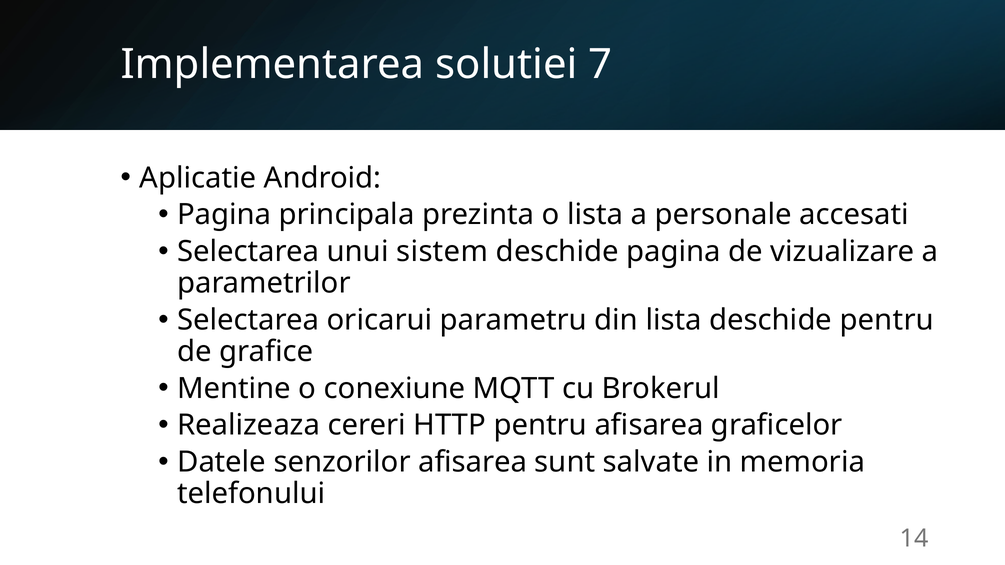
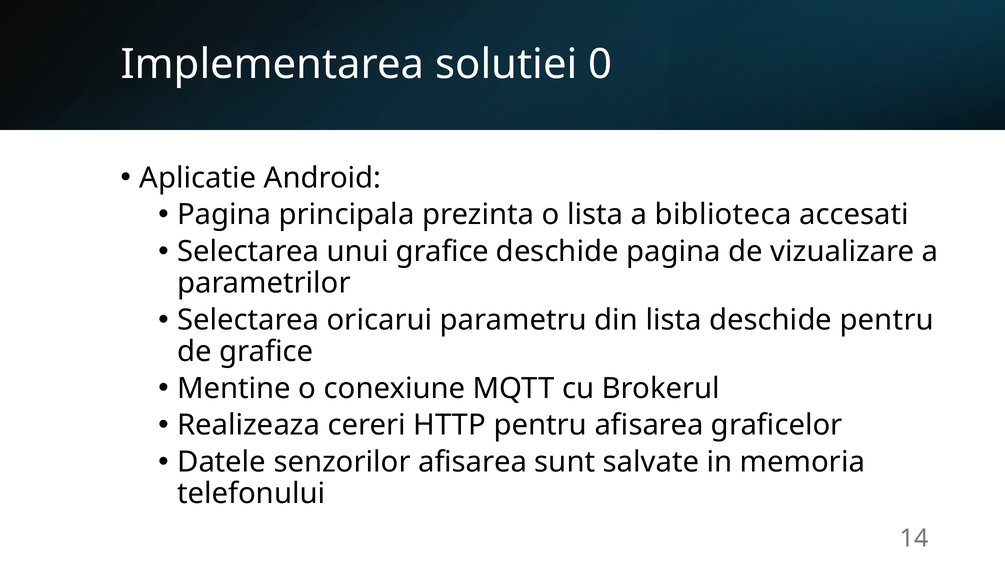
7: 7 -> 0 (600, 65)
personale: personale -> biblioteca (723, 215)
unui sistem: sistem -> grafice (442, 252)
